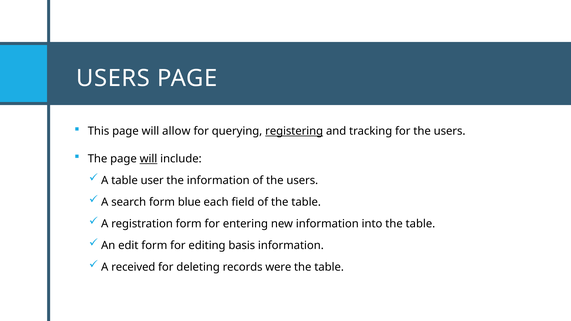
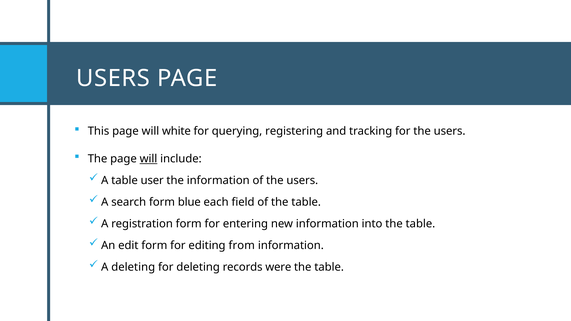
allow: allow -> white (176, 131)
registering underline: present -> none (294, 131)
basis: basis -> from (242, 246)
A received: received -> deleting (133, 267)
